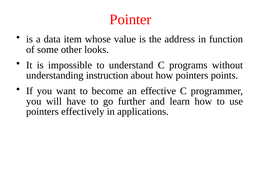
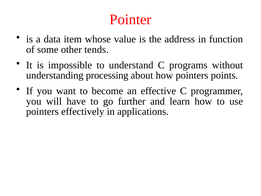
looks: looks -> tends (96, 50)
instruction: instruction -> processing (107, 75)
